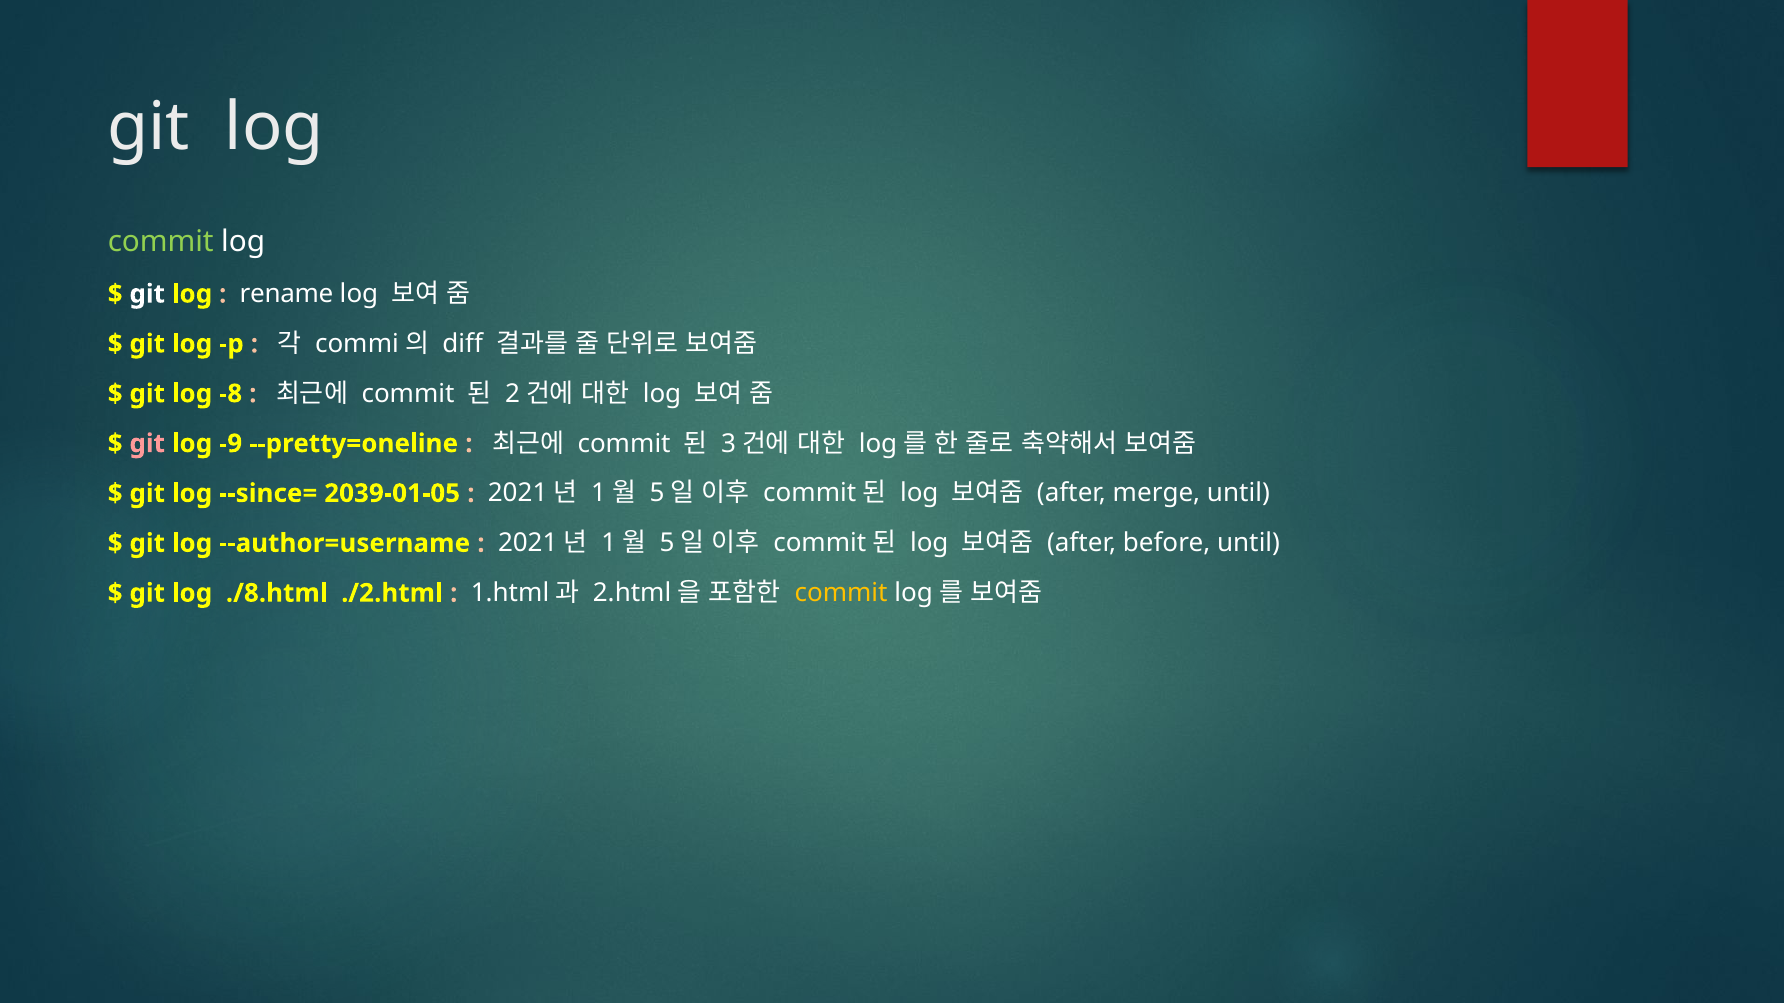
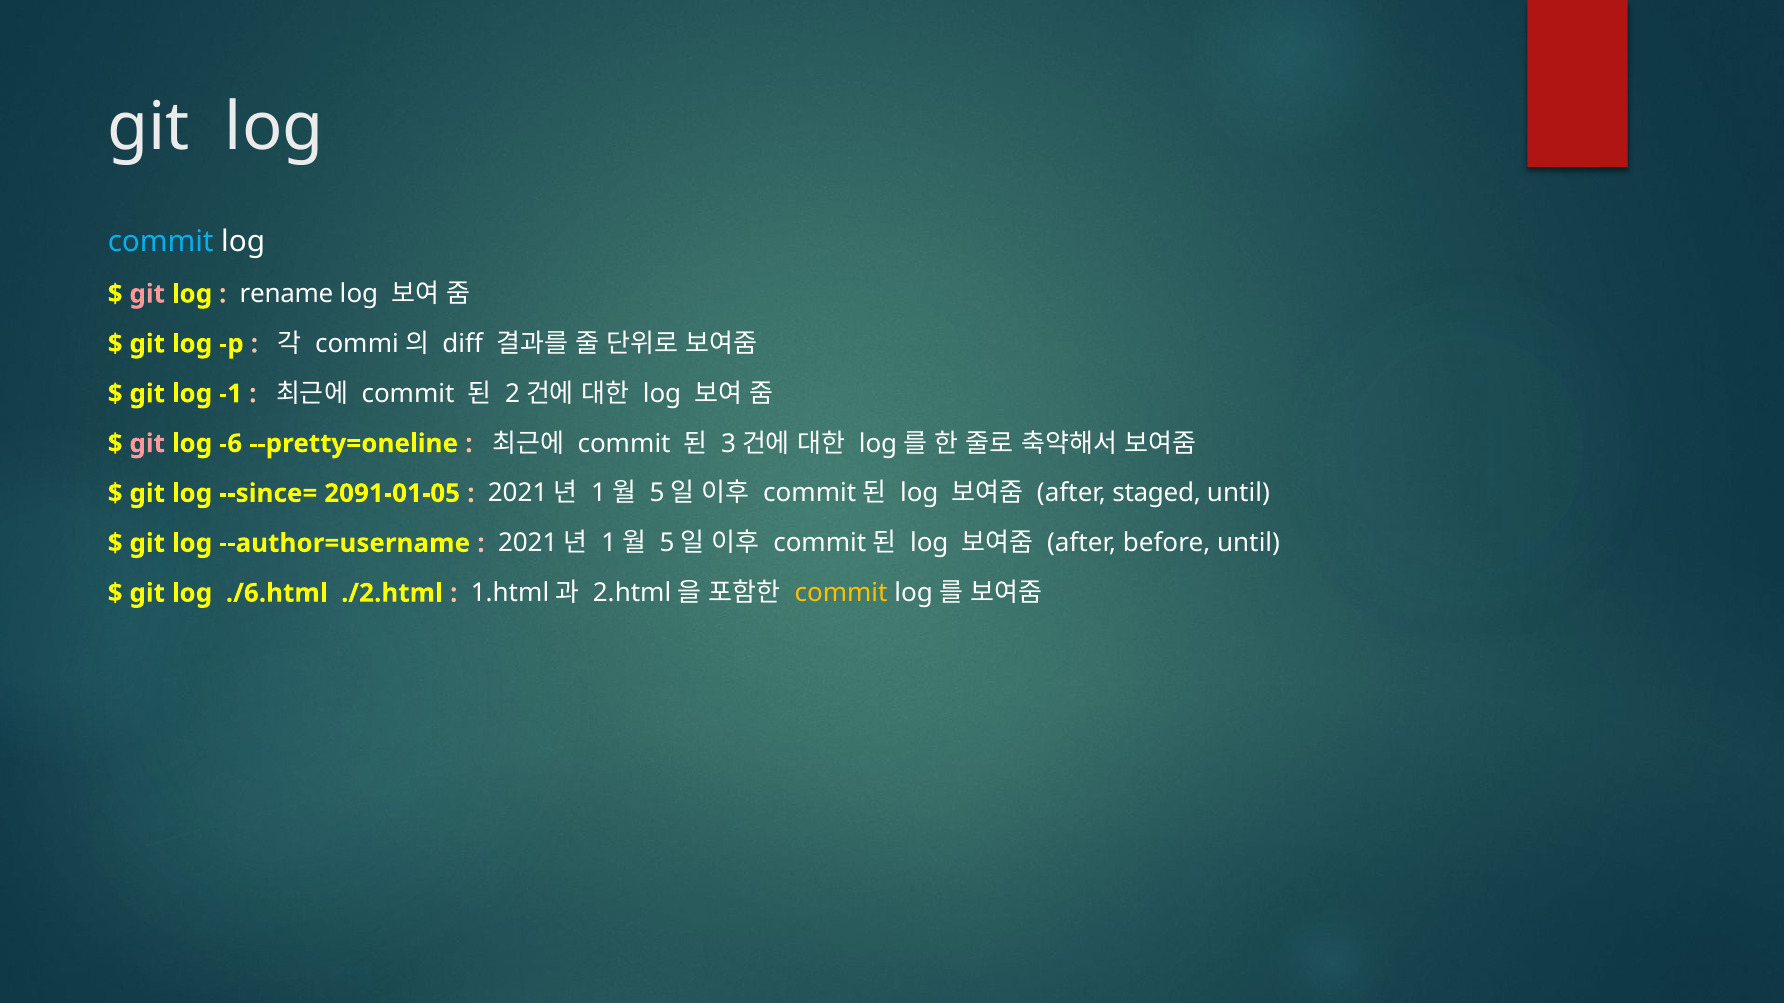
commit colour: light green -> light blue (161, 242)
git colour: white -> pink (147, 294)
-8: -8 -> -1 (231, 394)
-9: -9 -> -6 (231, 444)
2039-01-05: 2039-01-05 -> 2091-01-05 (392, 494)
merge: merge -> staged (1157, 494)
./8.html: ./8.html -> ./6.html (277, 593)
